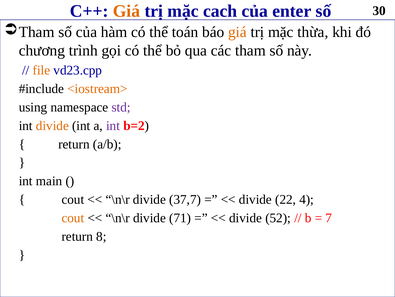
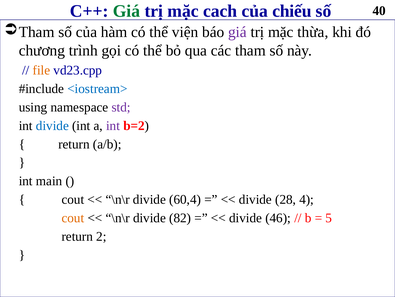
Giá colour: orange -> green (126, 11)
enter: enter -> chiếu (292, 11)
30: 30 -> 40 (379, 11)
toán: toán -> viện (185, 32)
giá colour: orange -> purple (237, 32)
<iostream> colour: orange -> blue (97, 88)
divide colour: orange -> blue (52, 125)
37,7: 37,7 -> 60,4 (185, 199)
22: 22 -> 28 (286, 199)
71: 71 -> 82 (180, 217)
52: 52 -> 46 (278, 217)
7: 7 -> 5 (329, 217)
8: 8 -> 2 (101, 236)
